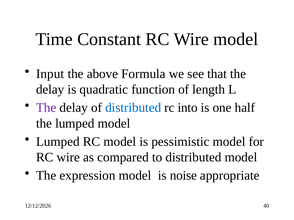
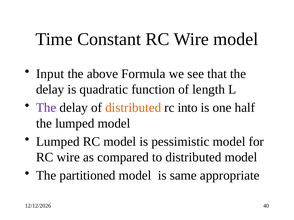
distributed colour: blue -> orange (133, 108)
expression: expression -> partitioned (88, 176)
noise: noise -> same (183, 176)
